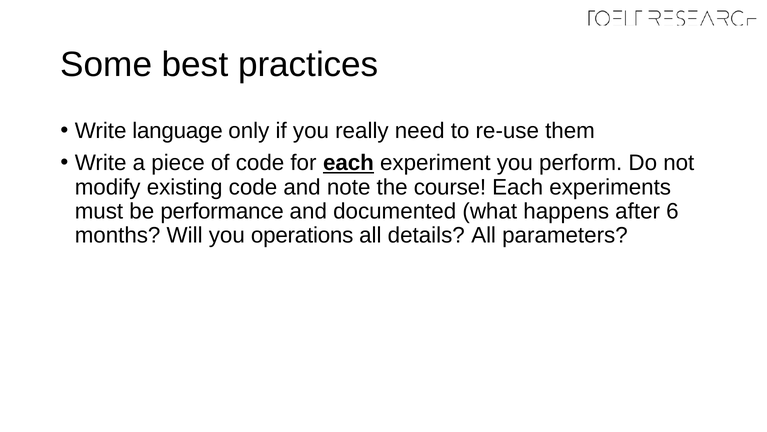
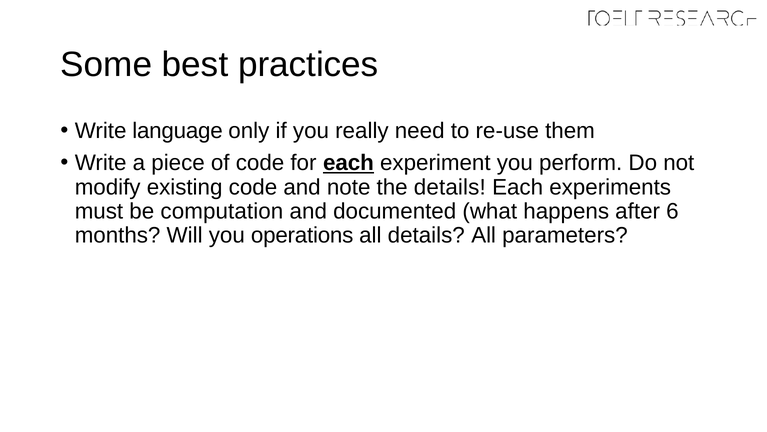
the course: course -> details (450, 187)
performance: performance -> computation (222, 211)
